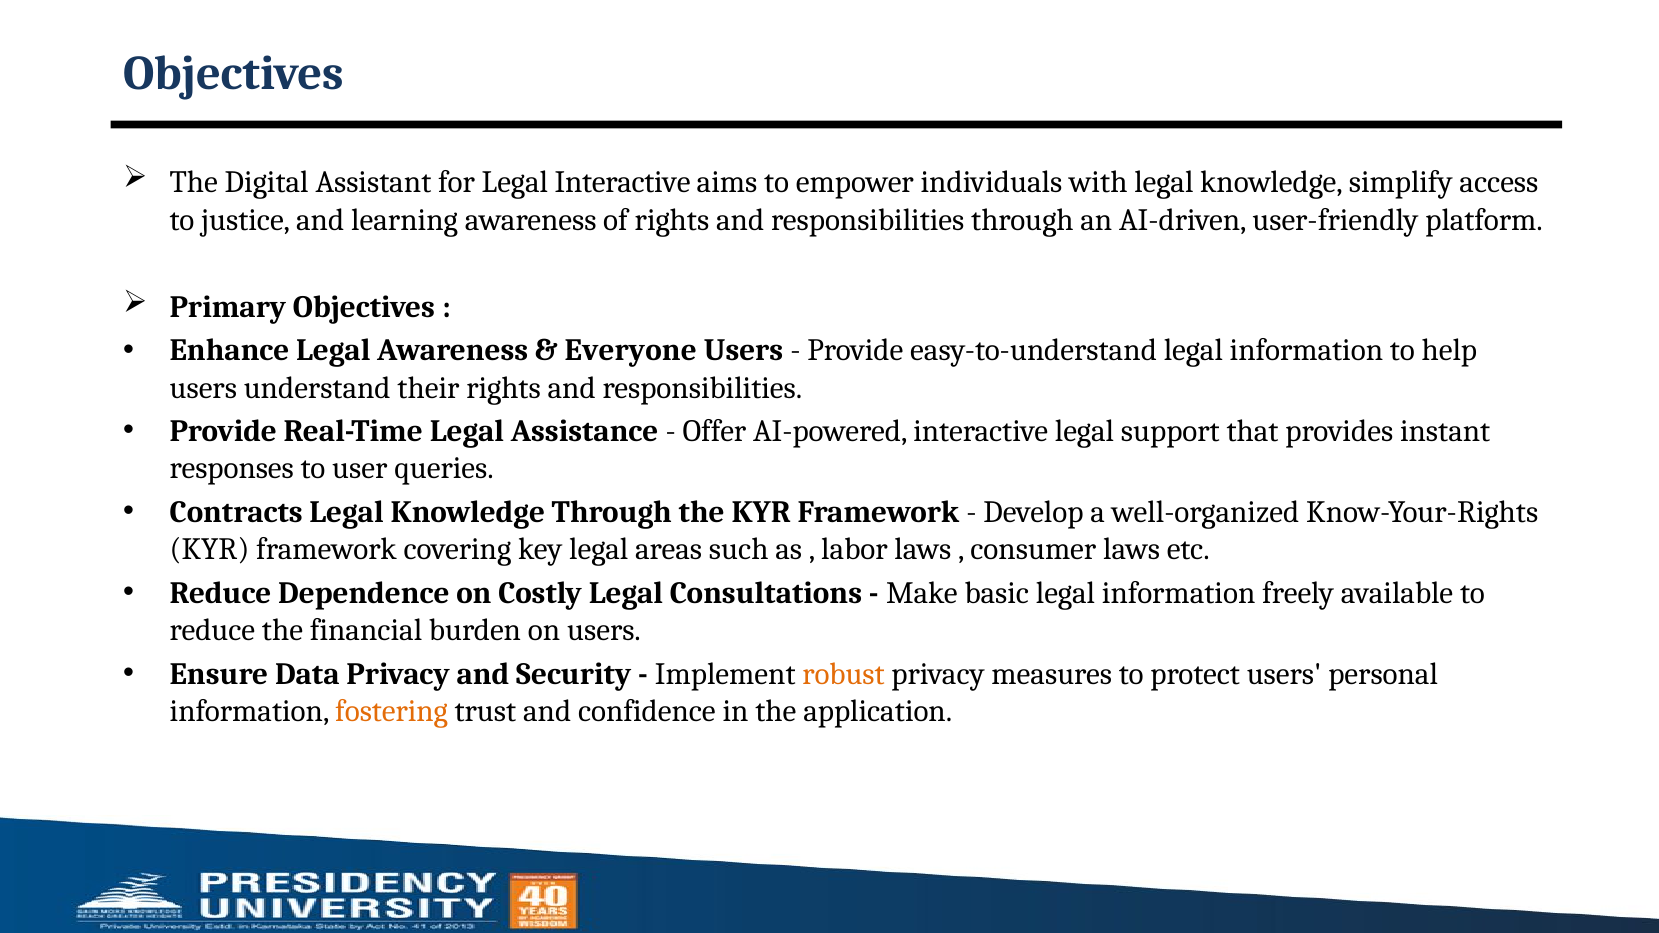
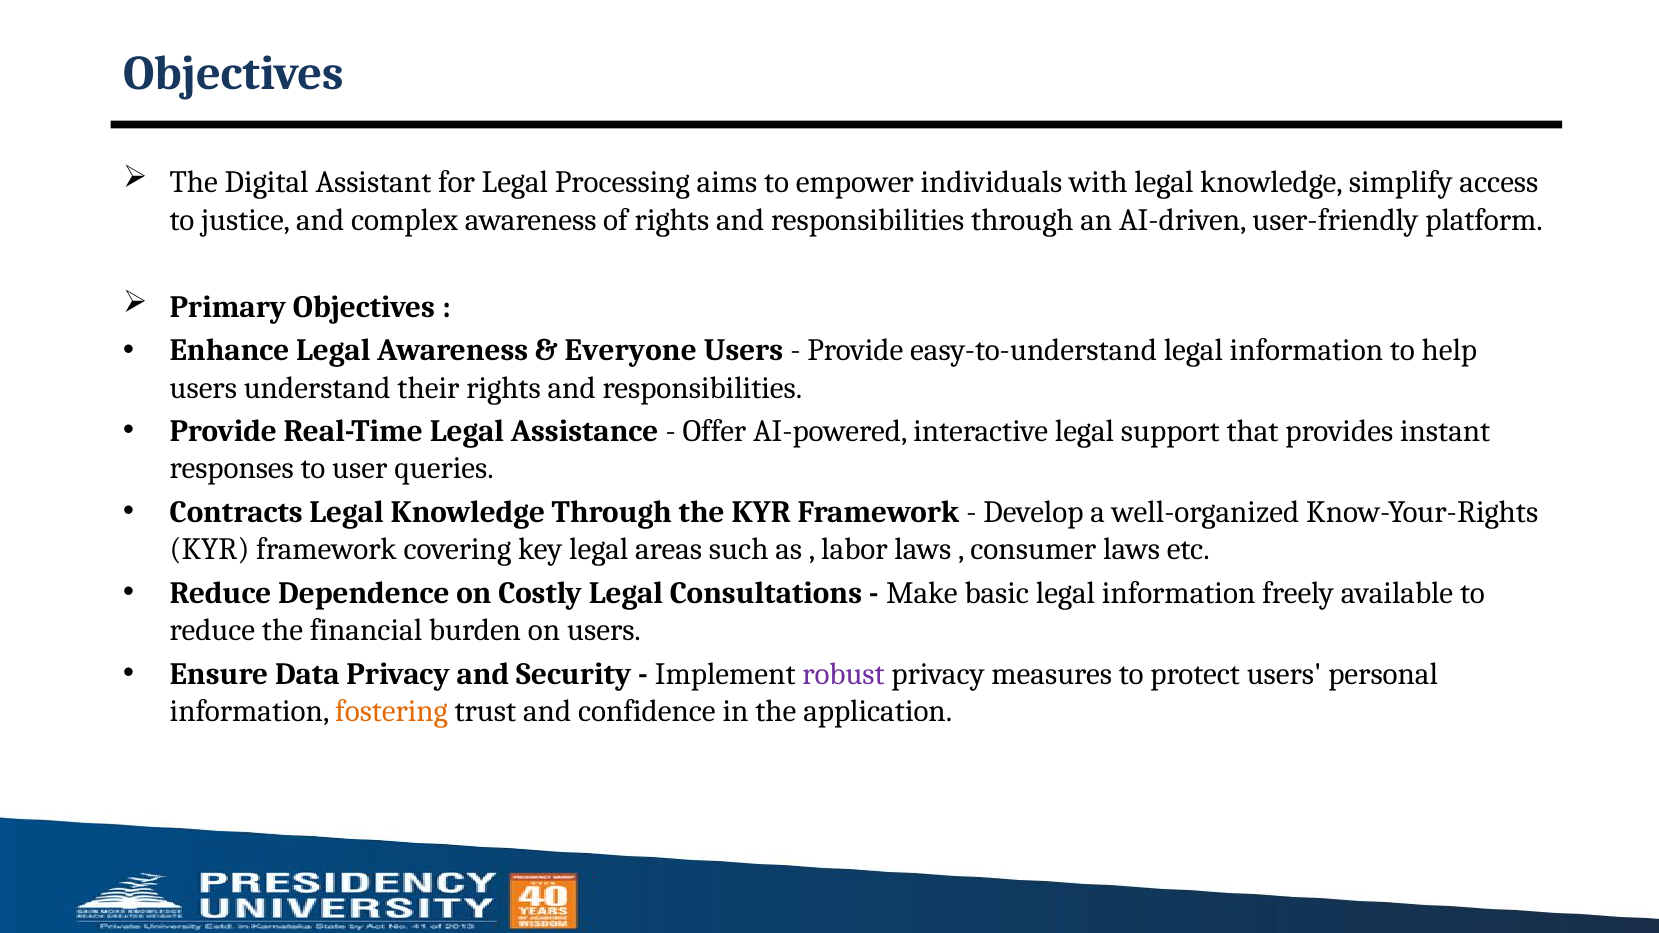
Legal Interactive: Interactive -> Processing (622, 183)
learning: learning -> complex (405, 220)
robust colour: orange -> purple (843, 674)
